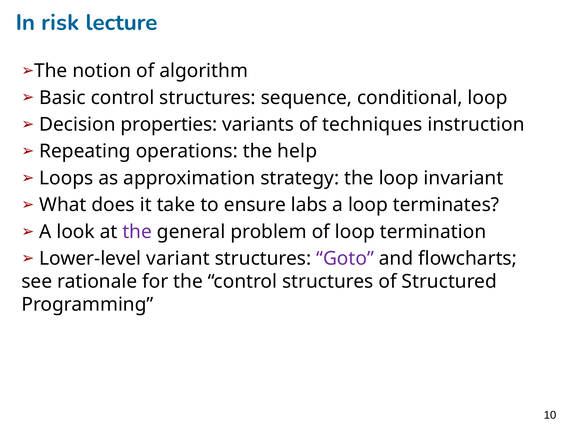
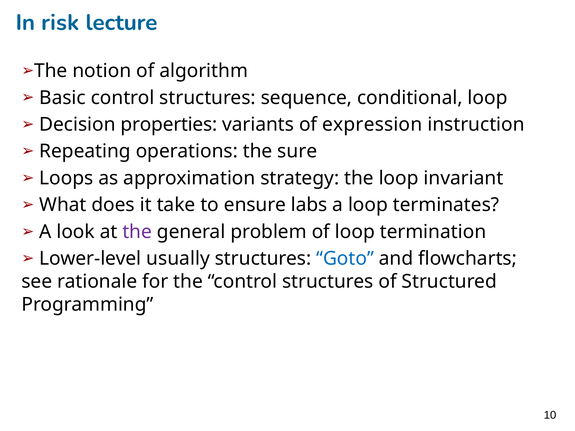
techniques: techniques -> expression (372, 125)
help: help -> sure (297, 151)
variant: variant -> usually (178, 259)
Goto colour: purple -> blue (345, 259)
